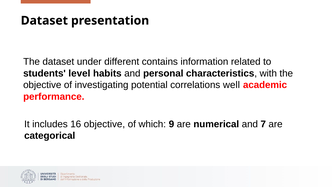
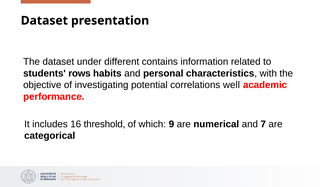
level: level -> rows (79, 73)
16 objective: objective -> threshold (105, 124)
